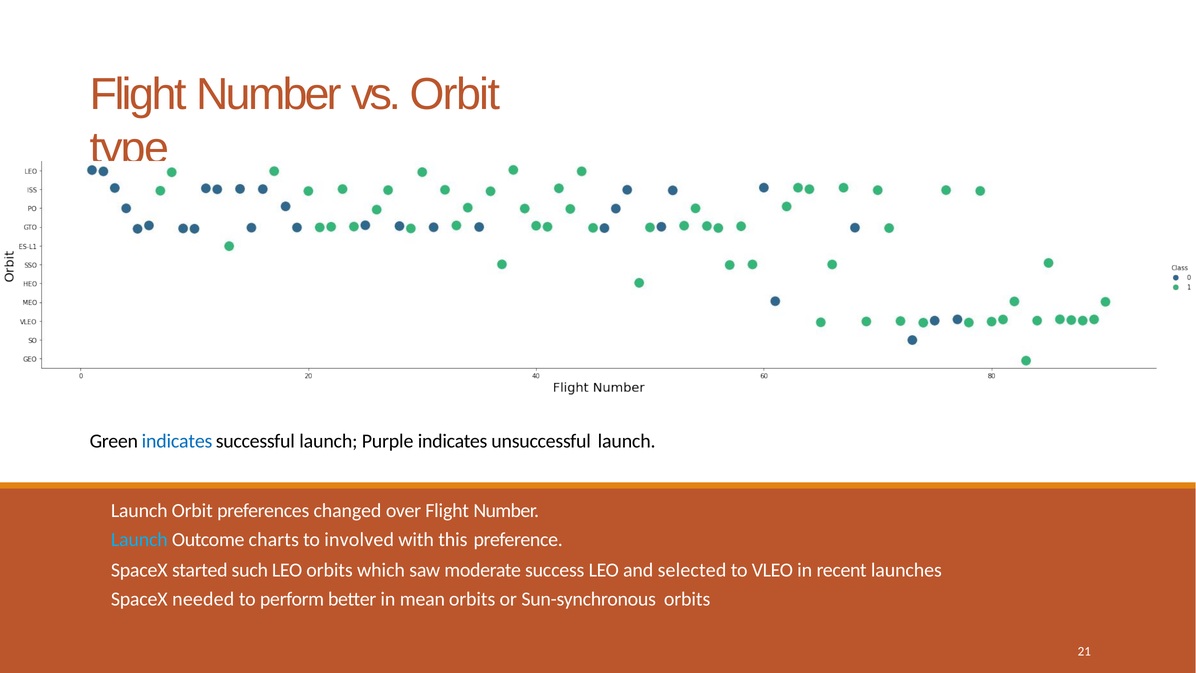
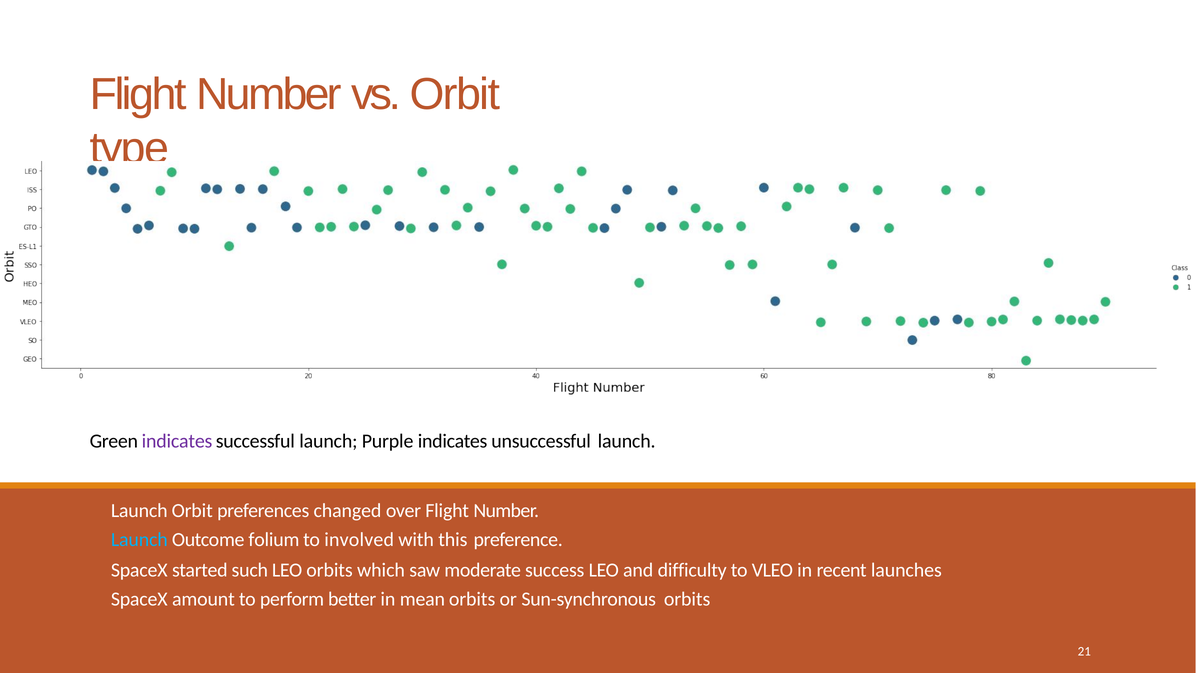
indicates colour: blue -> purple (177, 441)
charts: charts -> folium (274, 539)
selected: selected -> difficulty (692, 570)
needed: needed -> amount (203, 599)
